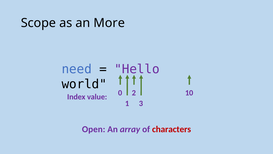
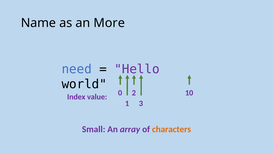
Scope: Scope -> Name (38, 23)
Open: Open -> Small (94, 129)
characters colour: red -> orange (172, 129)
